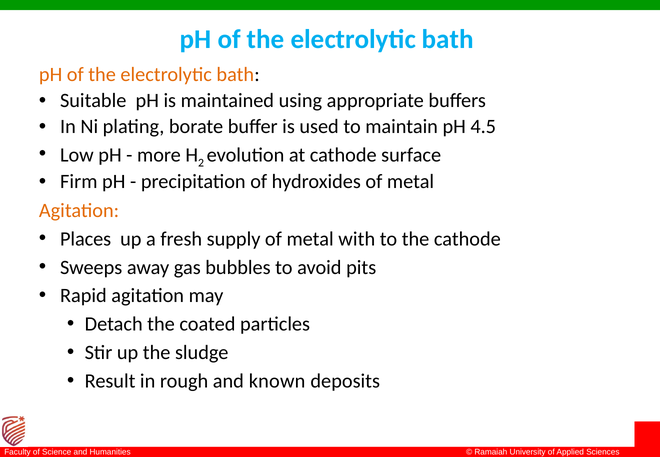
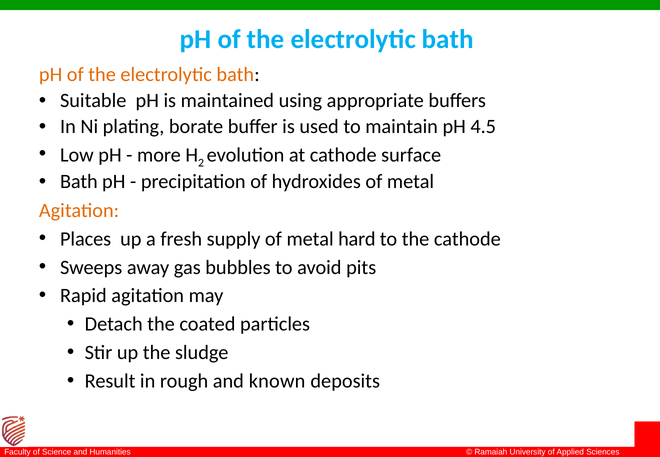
Firm: Firm -> Bath (79, 182)
with: with -> hard (357, 239)
